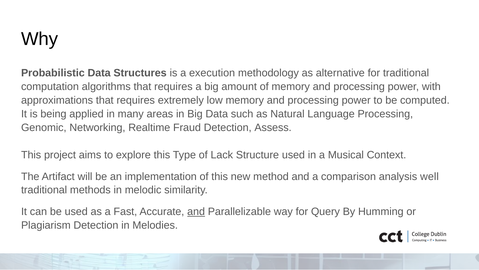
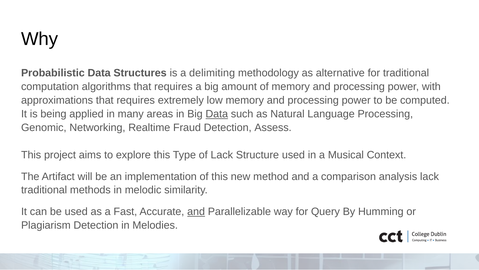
execution: execution -> delimiting (212, 73)
Data underline: none -> present (217, 114)
analysis well: well -> lack (430, 176)
